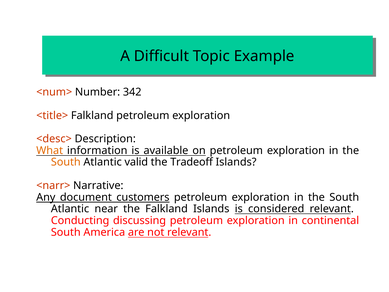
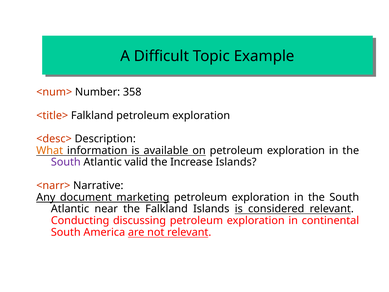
342: 342 -> 358 (132, 92)
South colour: orange -> purple (66, 162)
Tradeoff: Tradeoff -> Increase (192, 162)
customers: customers -> marketing (143, 197)
